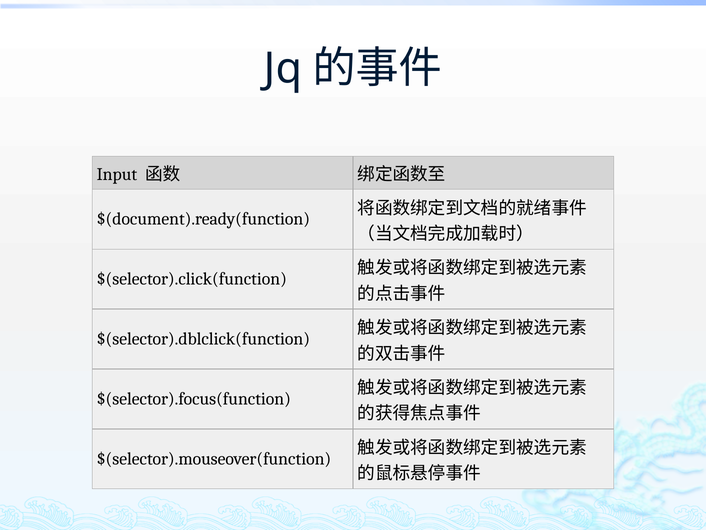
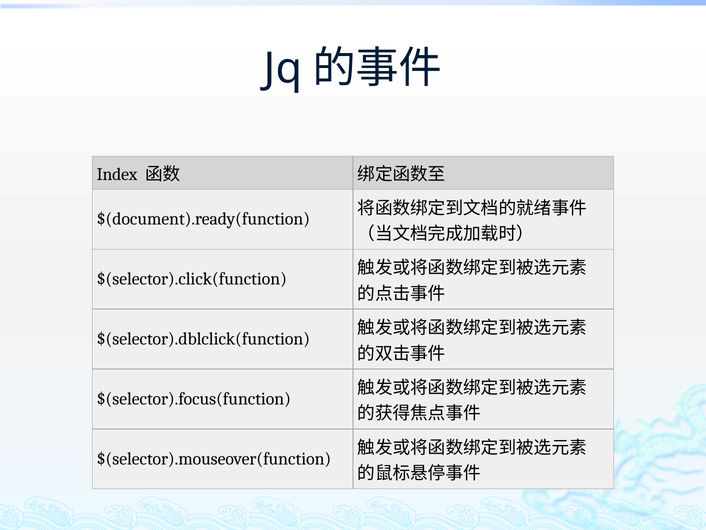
Input: Input -> Index (117, 174)
